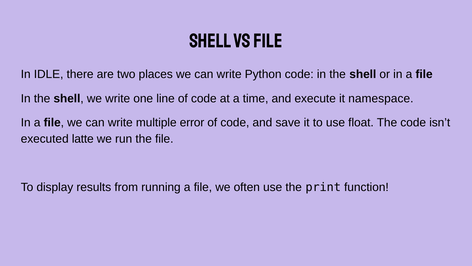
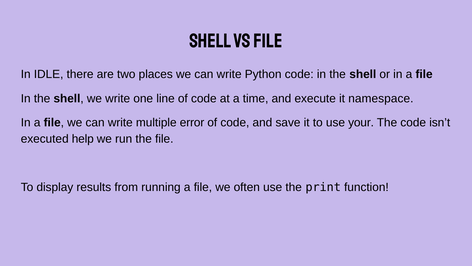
float: float -> your (361, 123)
latte: latte -> help (83, 139)
